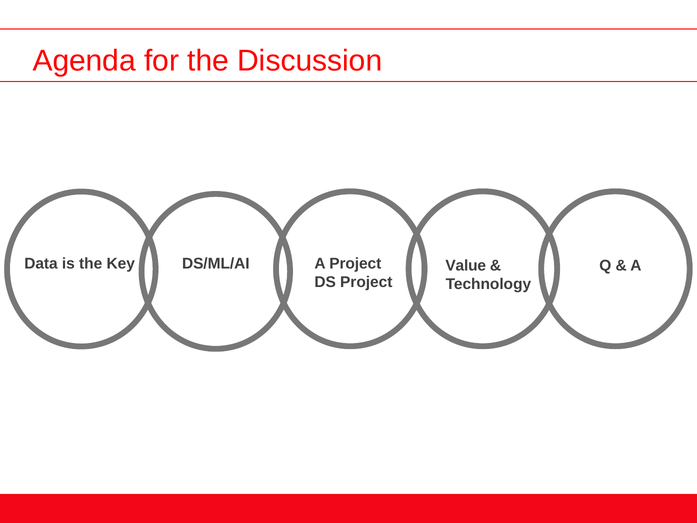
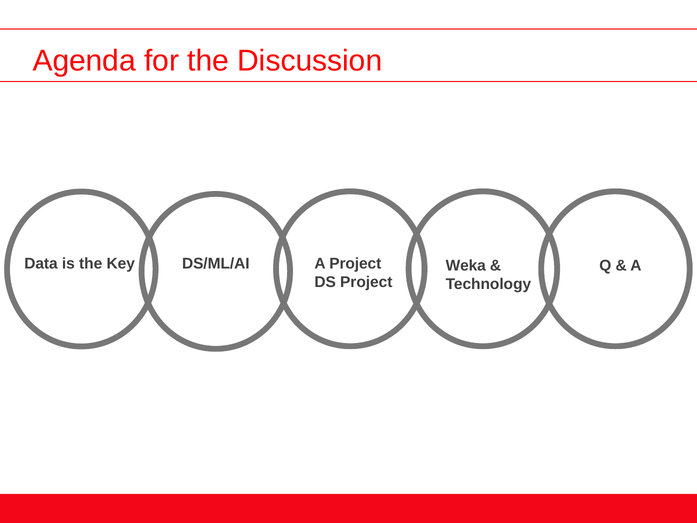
Value: Value -> Weka (466, 265)
